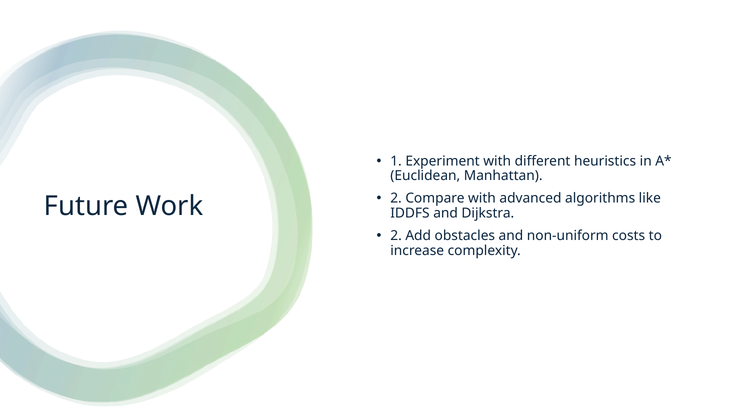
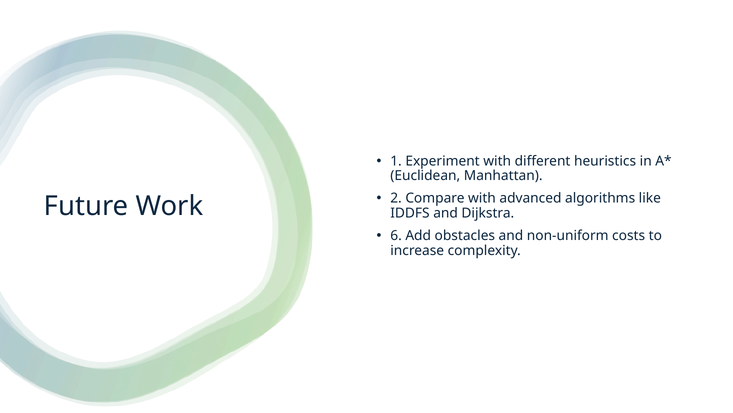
2: 2 -> 6 (396, 235)
